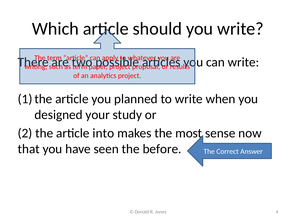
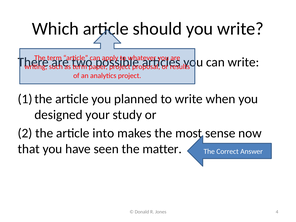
before: before -> matter (162, 149)
